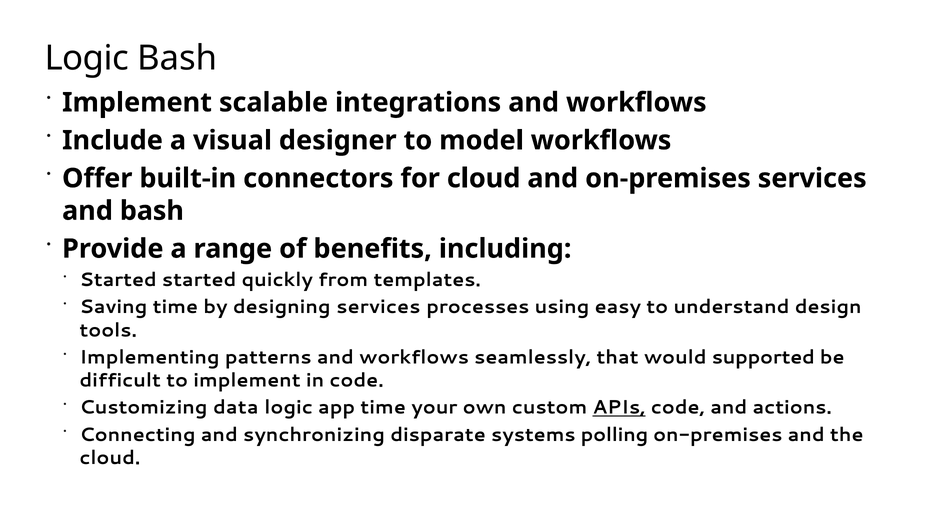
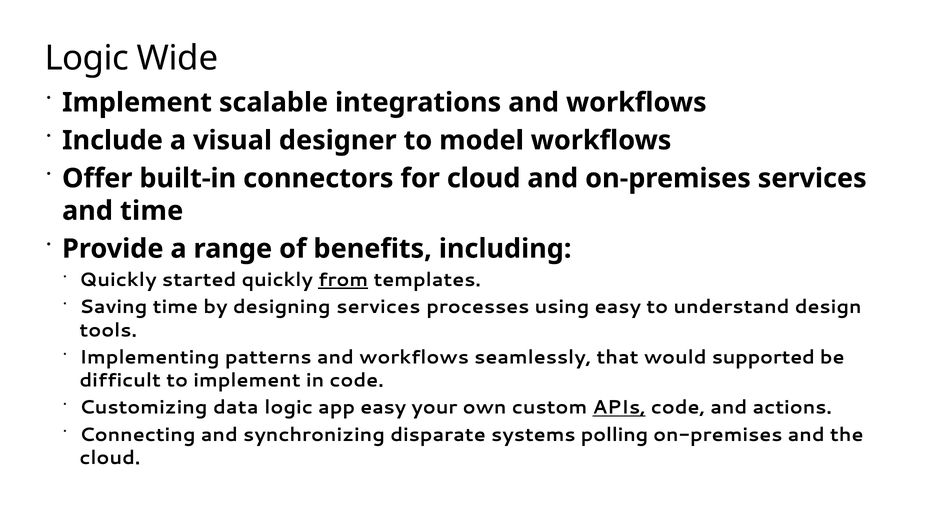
Logic Bash: Bash -> Wide (177, 58)
and bash: bash -> time (152, 211)
Started: Started -> Quickly (118, 280)
from underline: none -> present (343, 280)
app time: time -> easy (383, 408)
